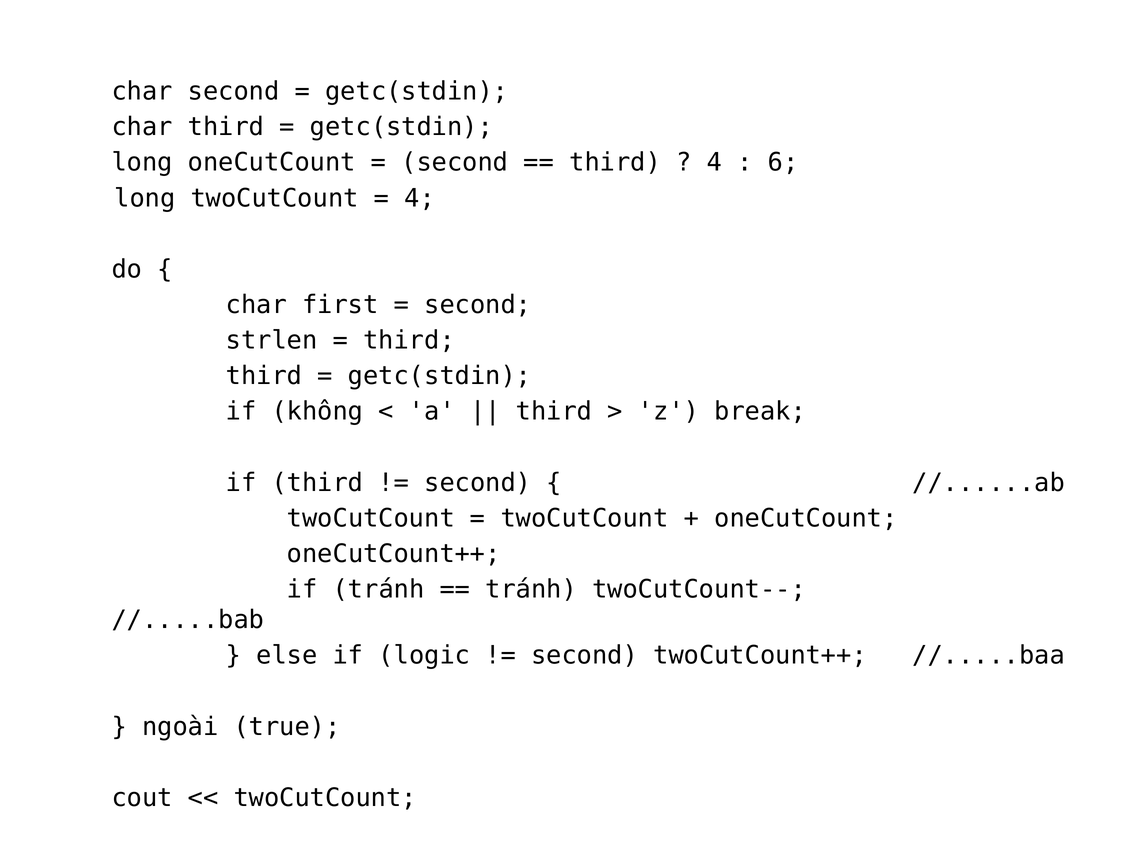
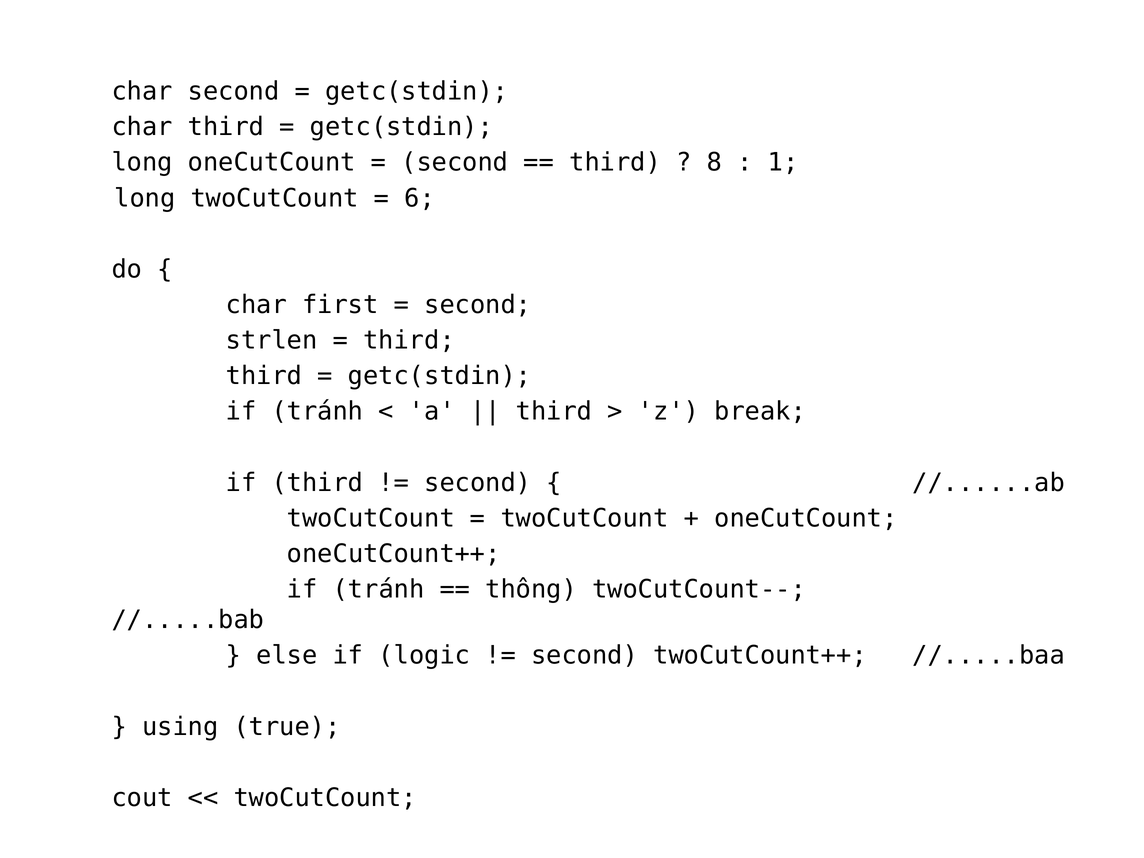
4: 4 -> 8 (714, 163)
6: 6 -> 1 (783, 163)
4: 4 -> 6 (420, 198)
không: không -> tránh (317, 412)
tránh: tránh -> thông (531, 590)
ngoài: ngoài -> using (180, 727)
